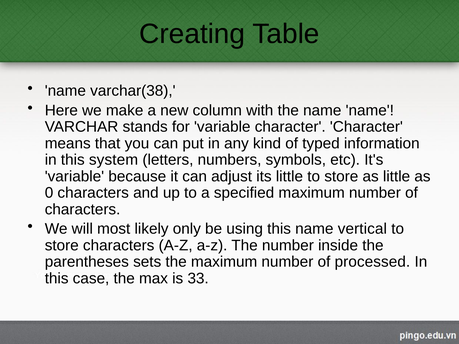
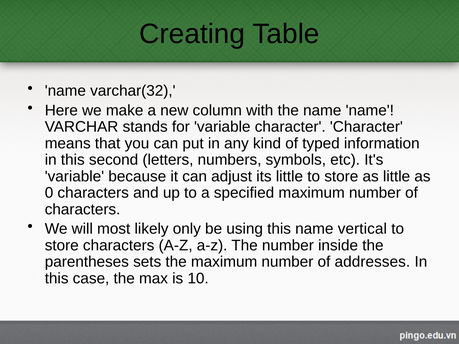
varchar(38: varchar(38 -> varchar(32 (133, 91)
system: system -> second (114, 160)
processed: processed -> addresses (372, 262)
33: 33 -> 10 (198, 279)
